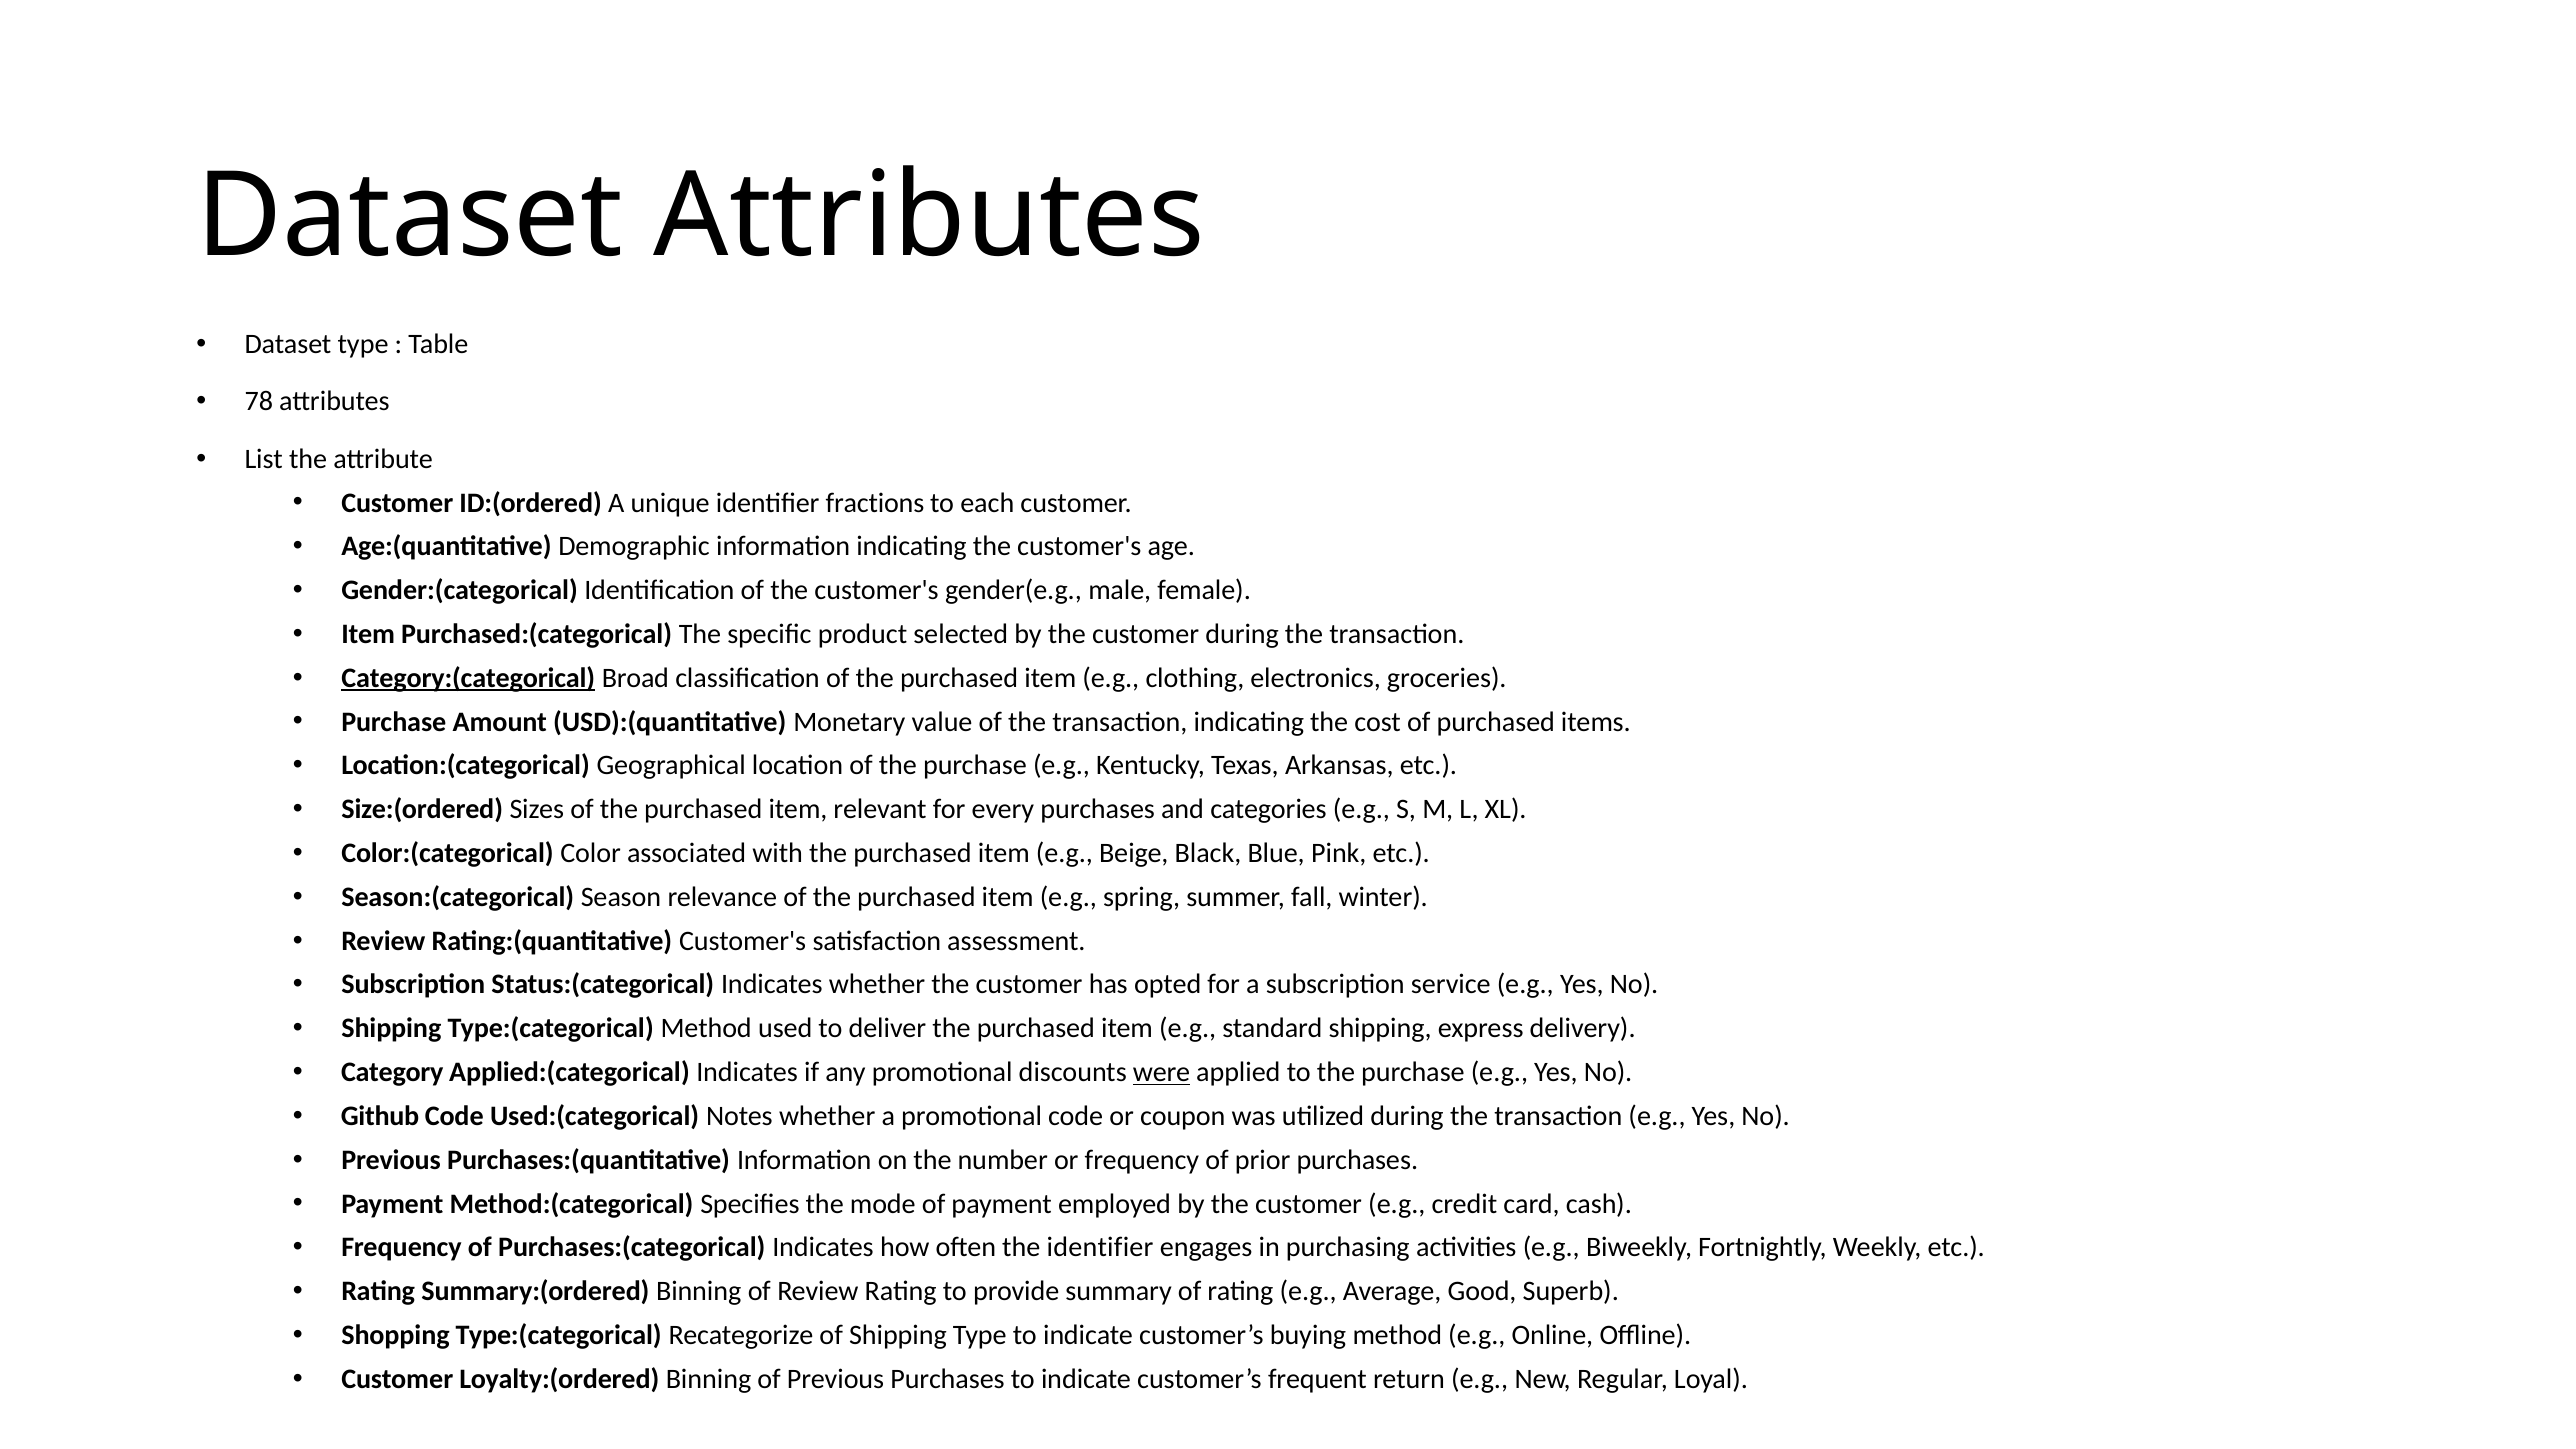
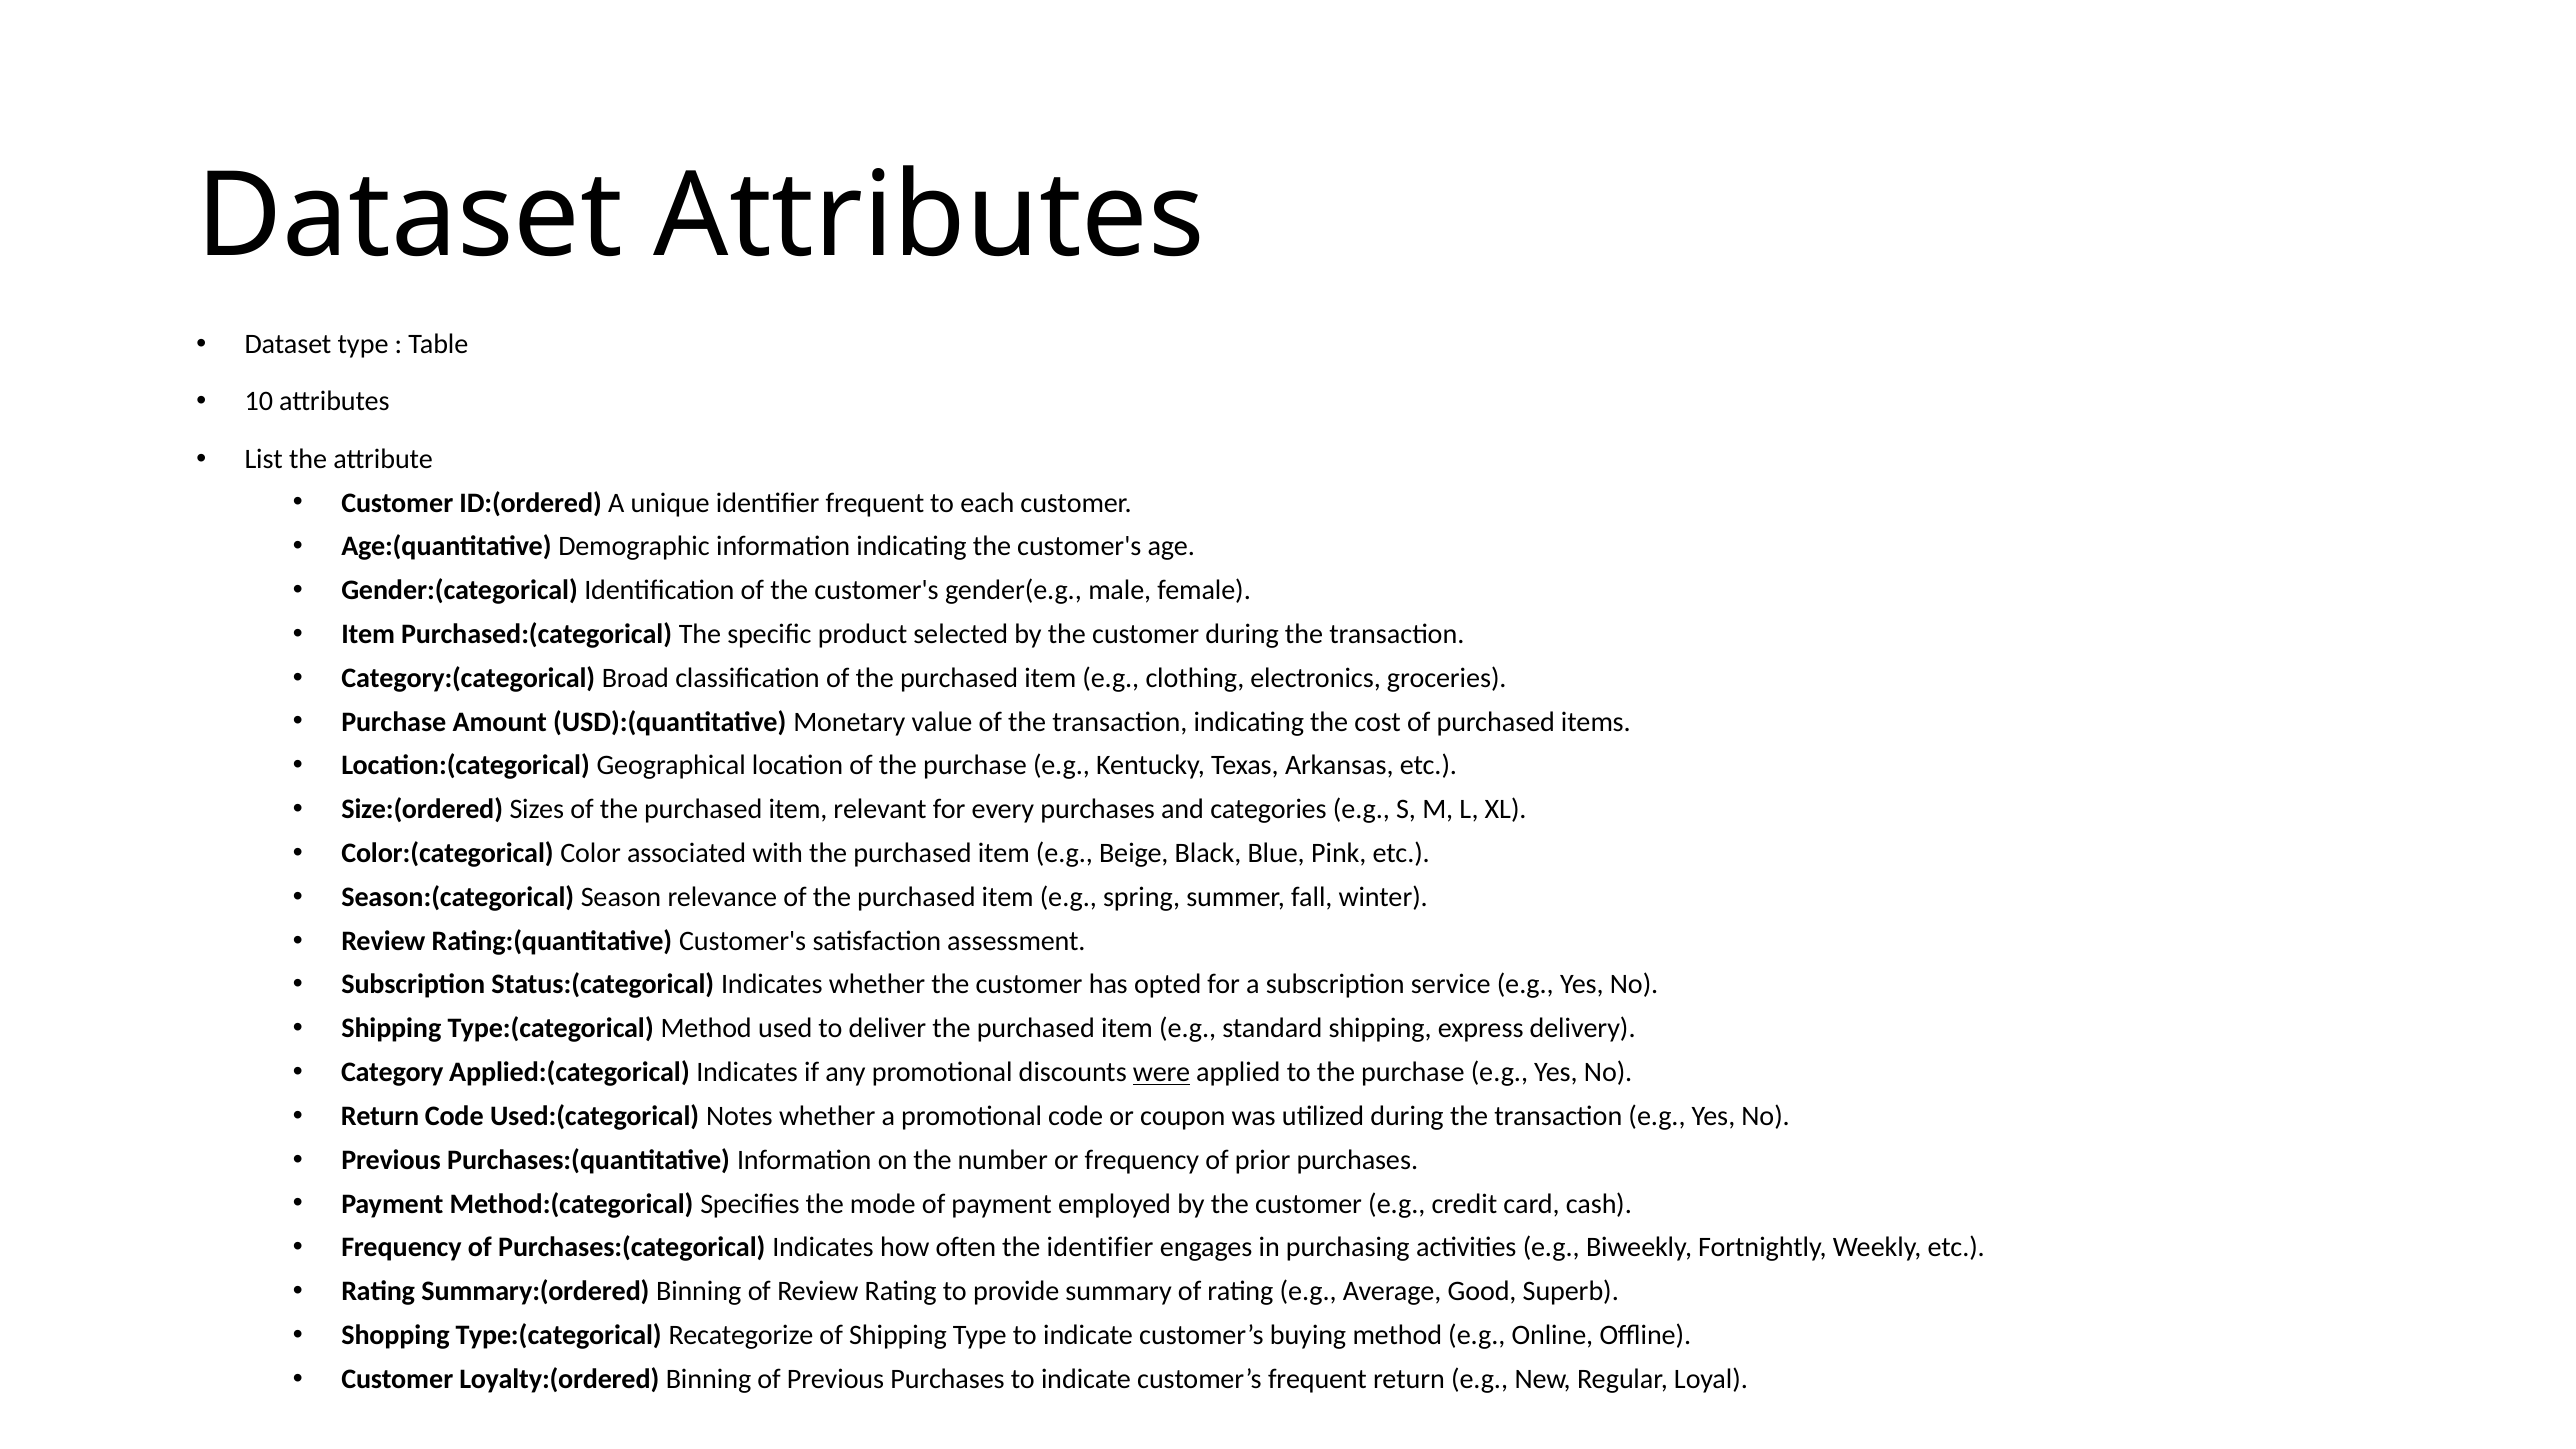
78: 78 -> 10 (259, 402)
identifier fractions: fractions -> frequent (875, 503)
Category:(categorical underline: present -> none (468, 678)
Github: Github -> Return (380, 1116)
